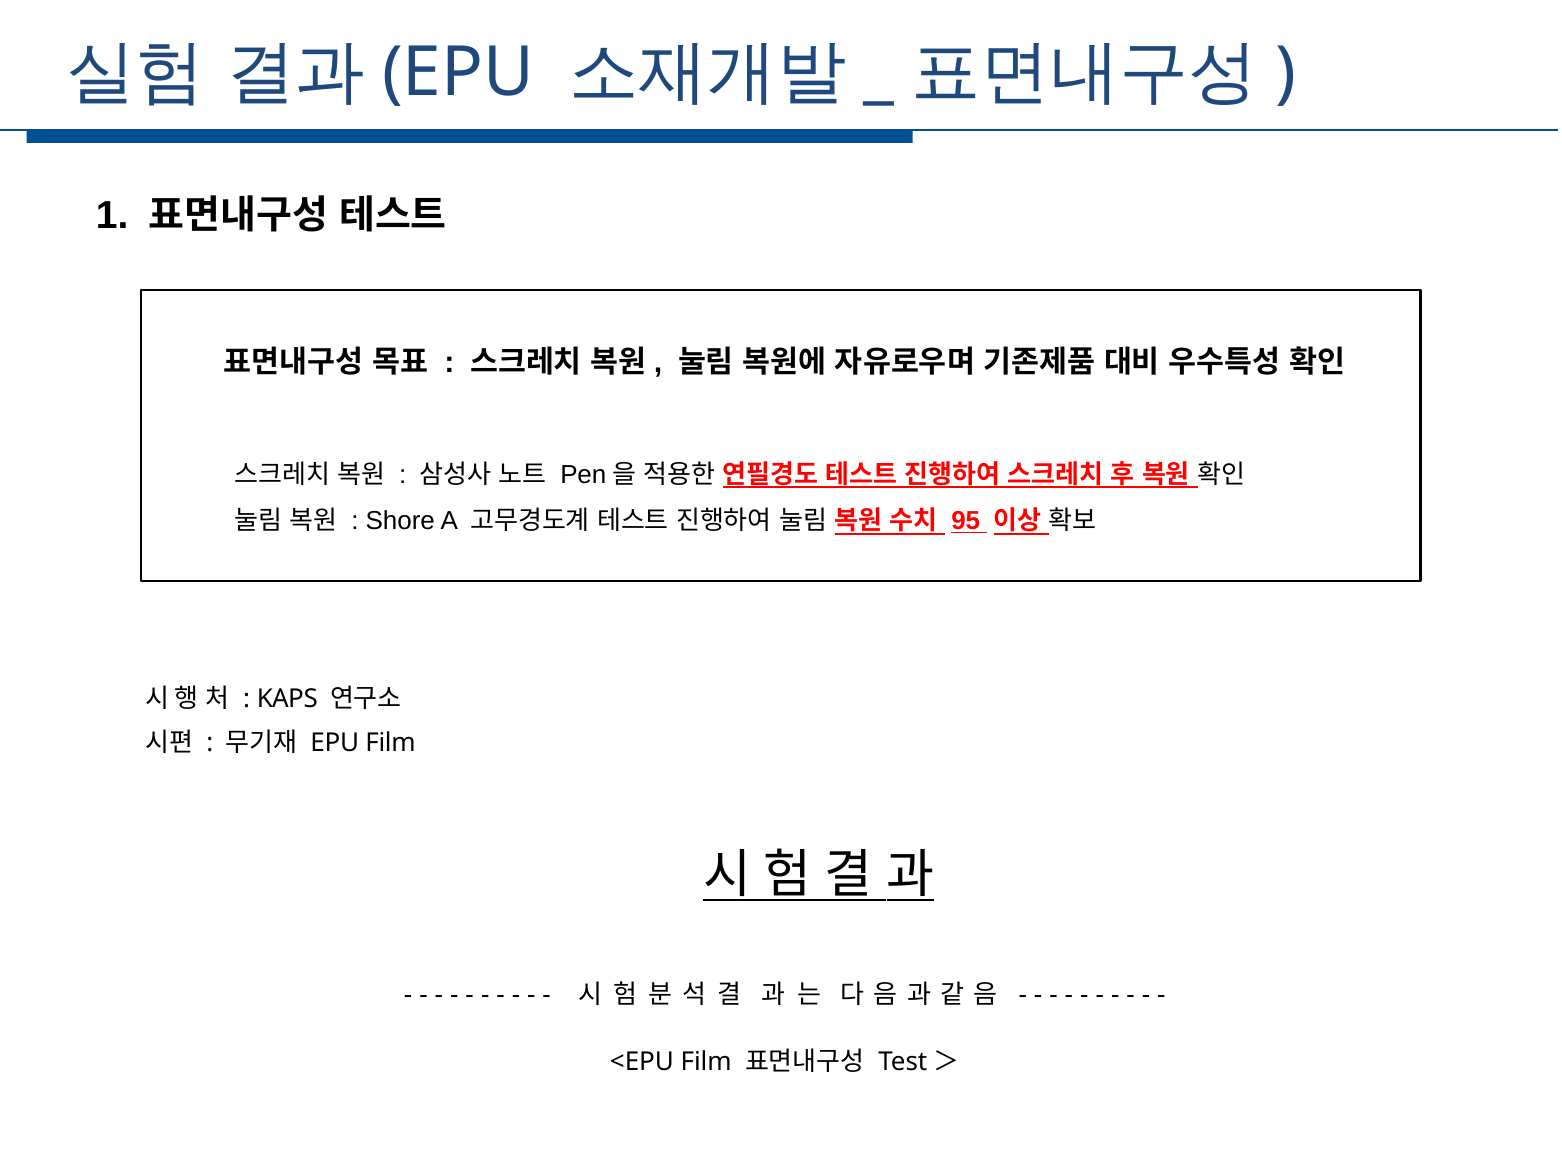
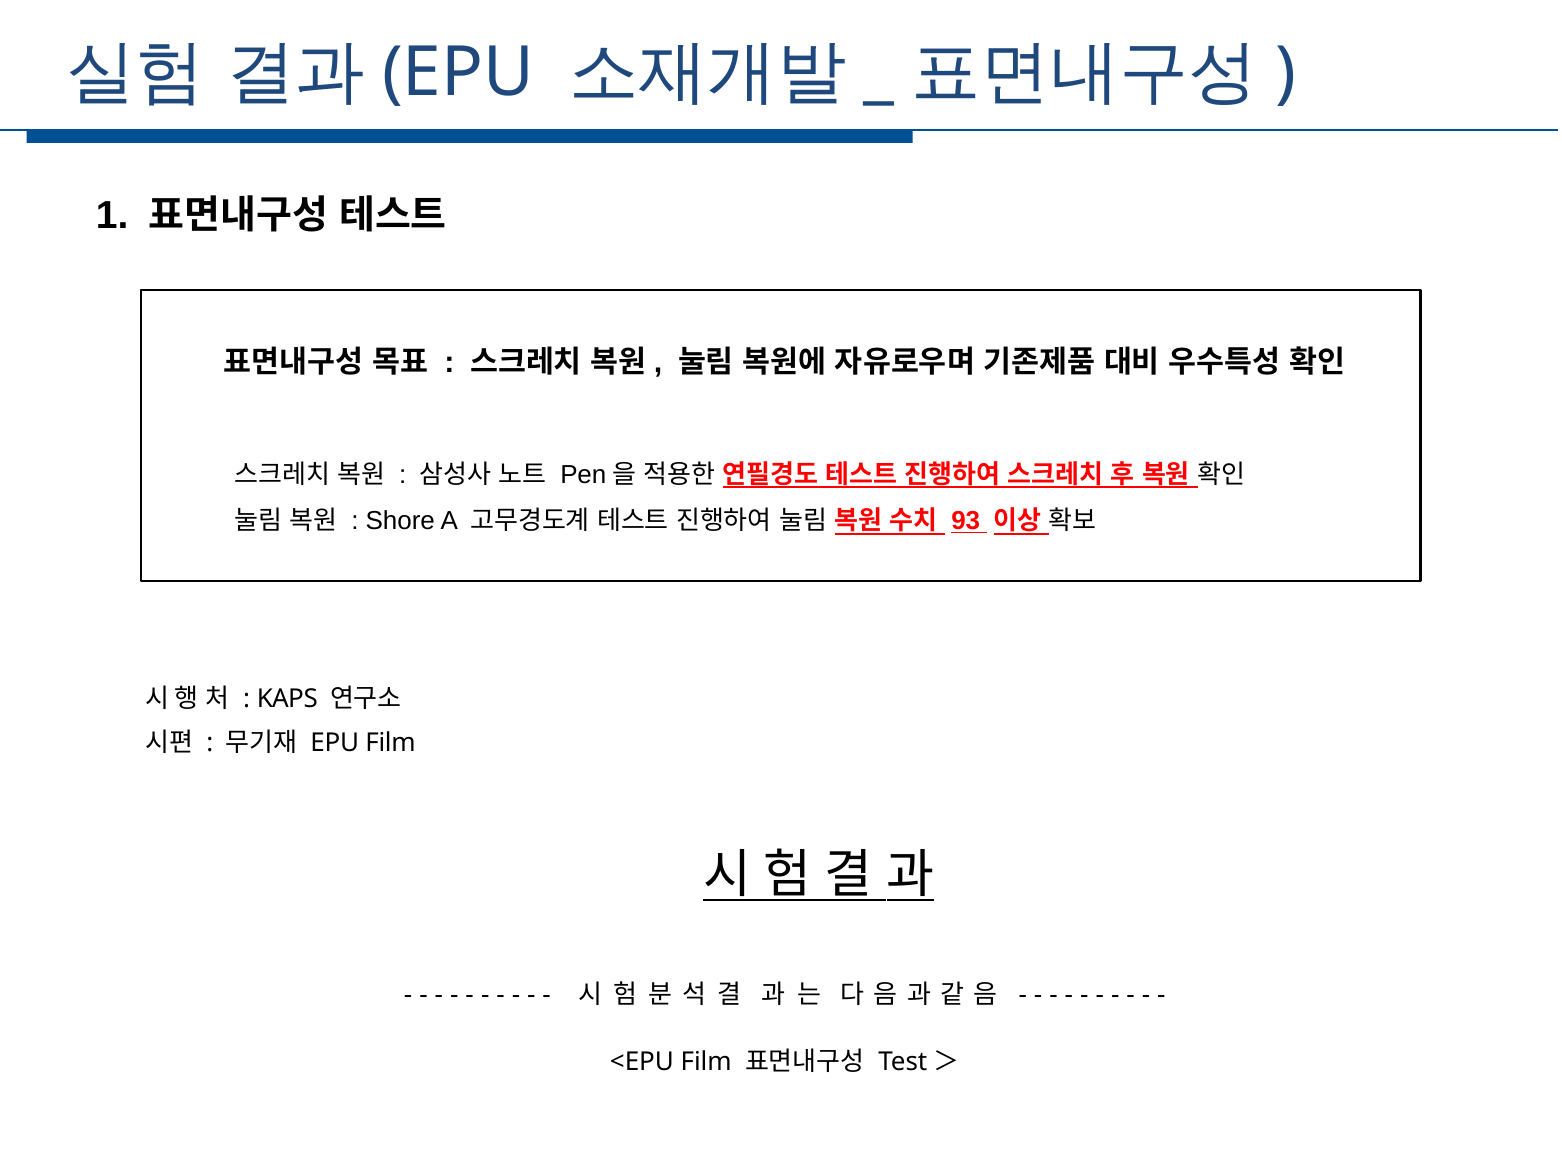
95: 95 -> 93 (966, 522)
